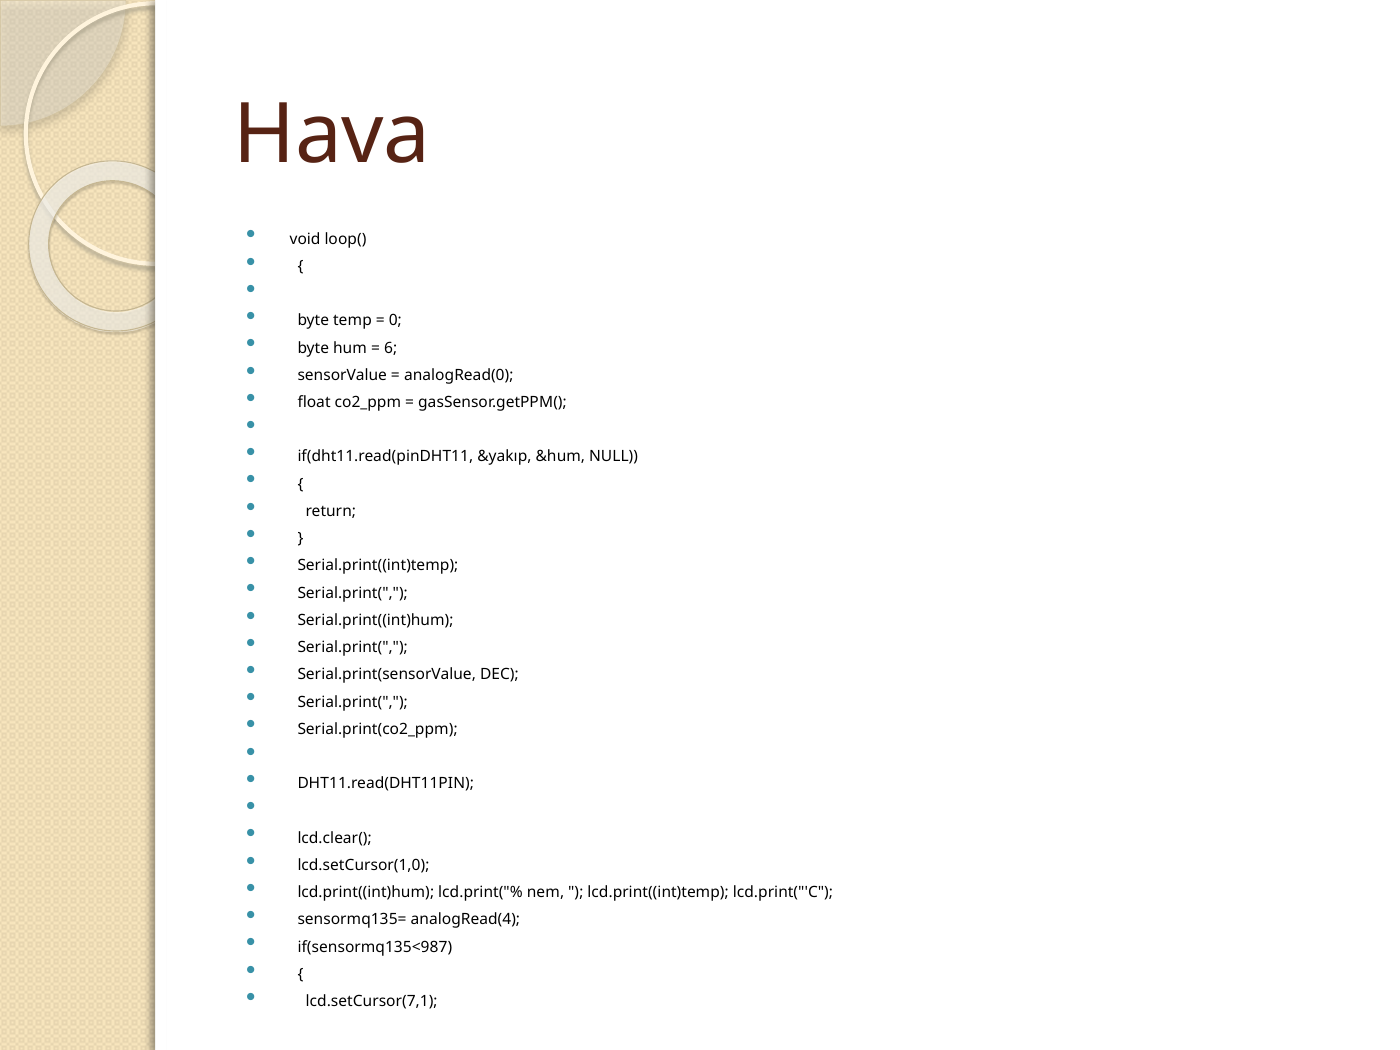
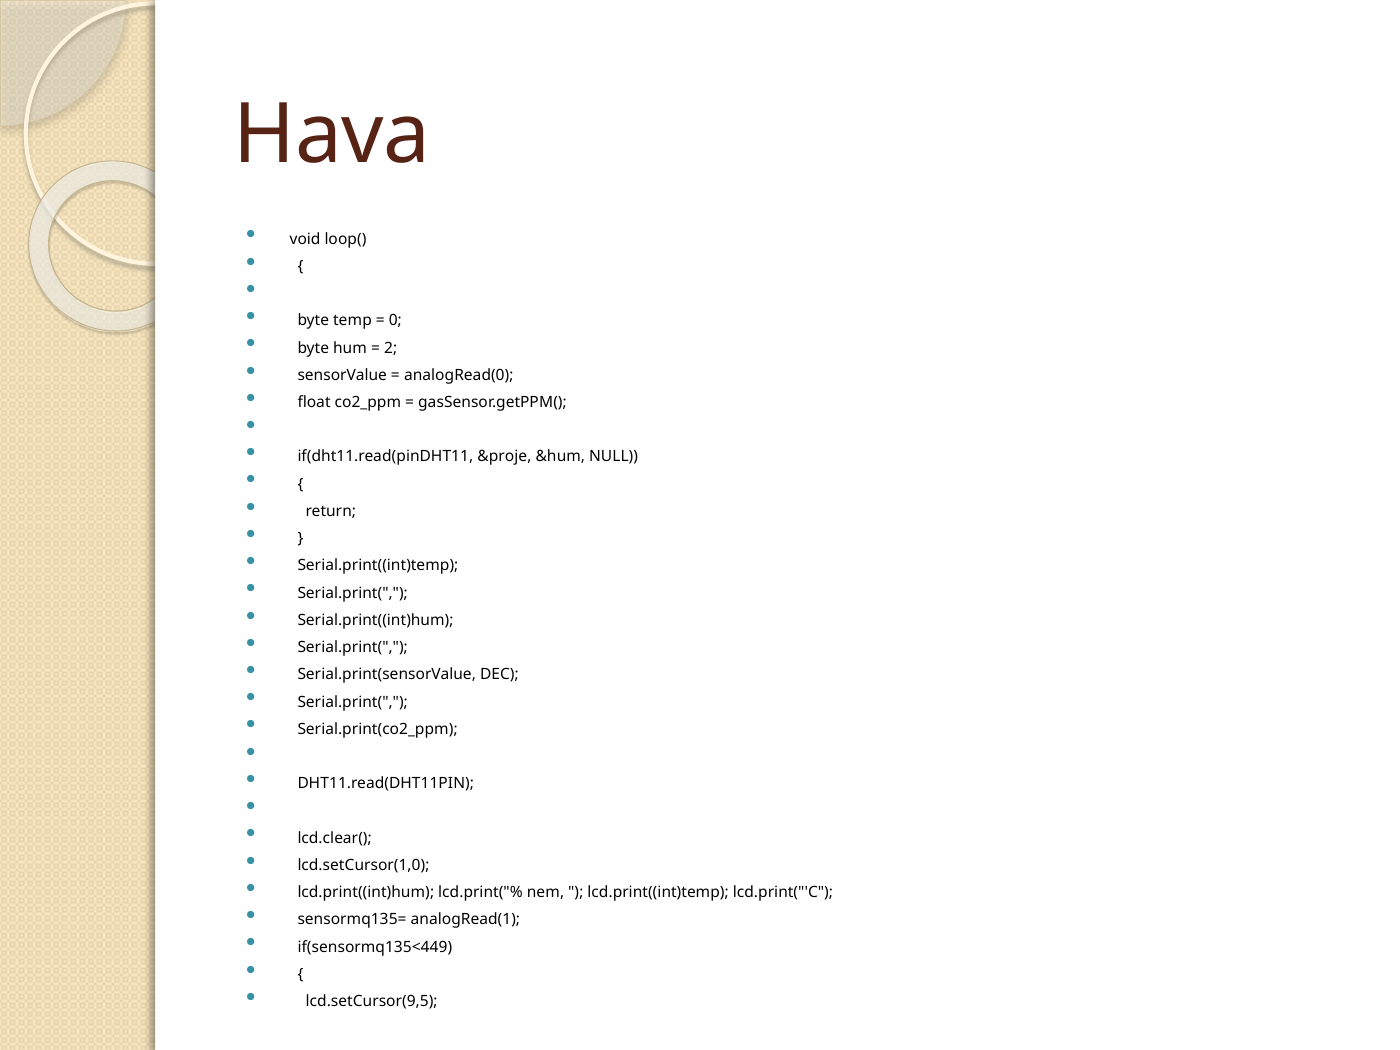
6: 6 -> 2 (391, 348)
&yakıp: &yakıp -> &proje (504, 457)
analogRead(4: analogRead(4 -> analogRead(1 (465, 920)
if(sensormq135<987: if(sensormq135<987 -> if(sensormq135<449 (375, 947)
lcd.setCursor(7,1: lcd.setCursor(7,1 -> lcd.setCursor(9,5 (372, 1001)
